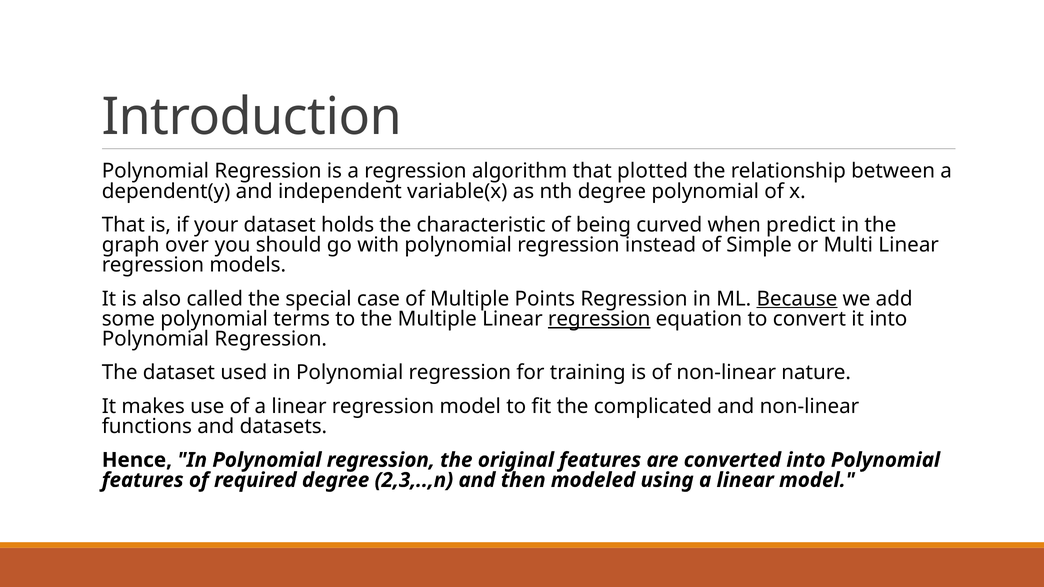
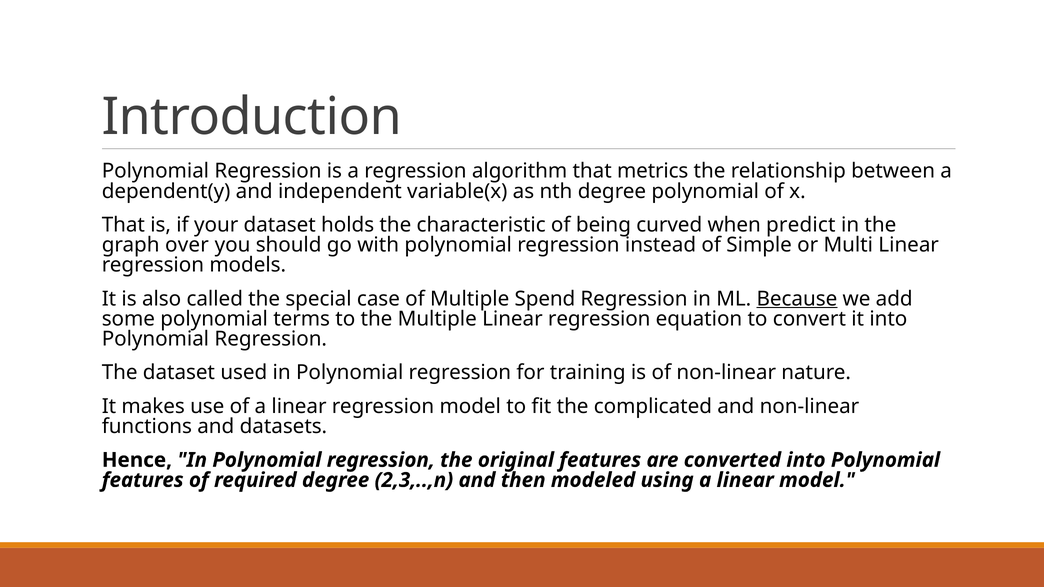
plotted: plotted -> metrics (653, 171)
Points: Points -> Spend (545, 299)
regression underline: present -> none (599, 319)
